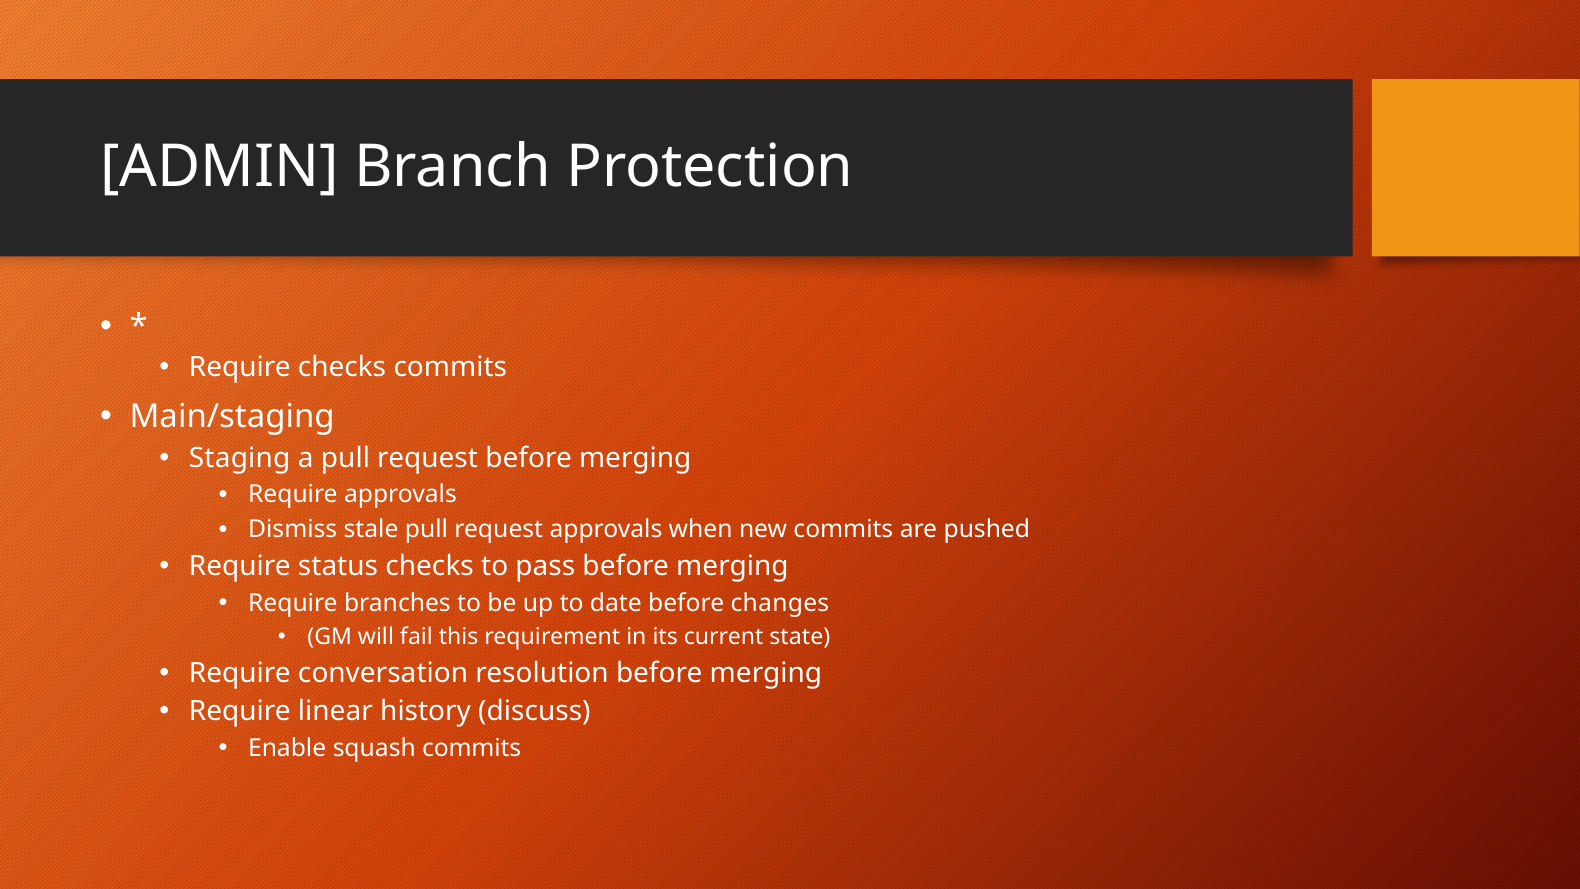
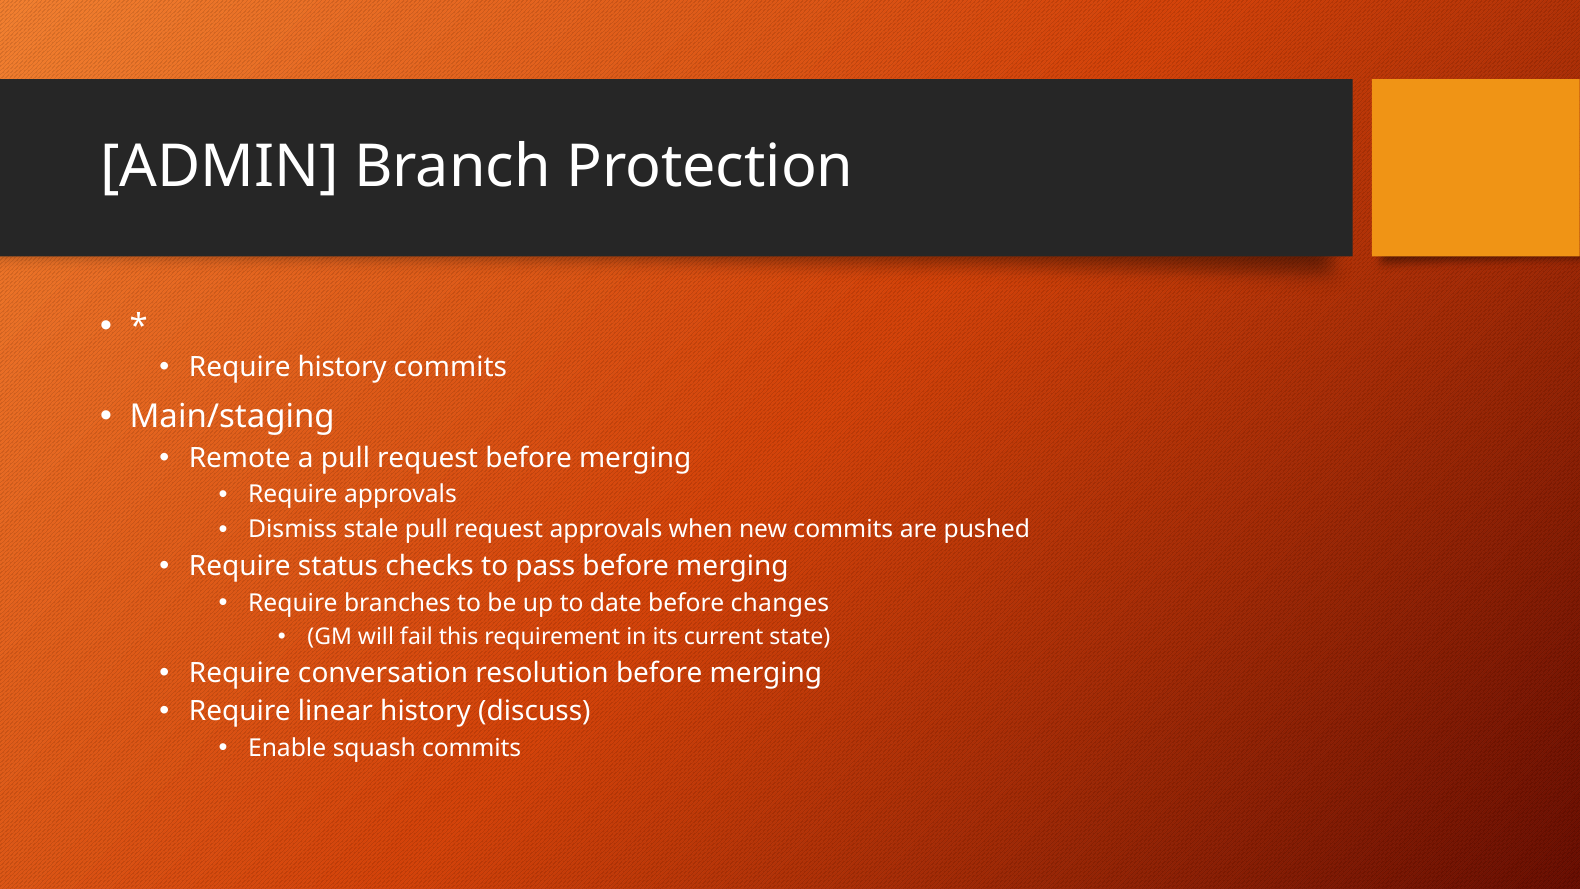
Require checks: checks -> history (342, 367)
Staging: Staging -> Remote (240, 458)
